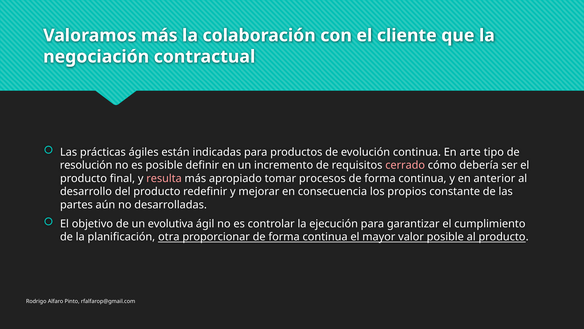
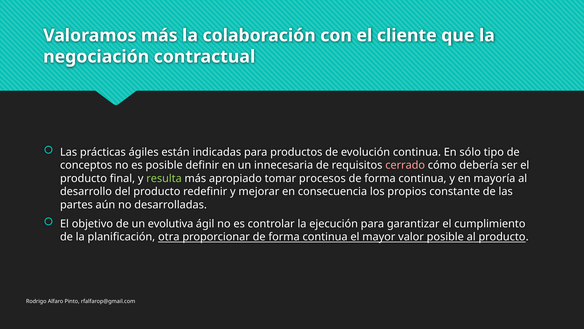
arte: arte -> sólo (470, 152)
resolución: resolución -> conceptos (86, 165)
incremento: incremento -> innecesaria (284, 165)
resulta colour: pink -> light green (164, 178)
anterior: anterior -> mayoría (494, 178)
